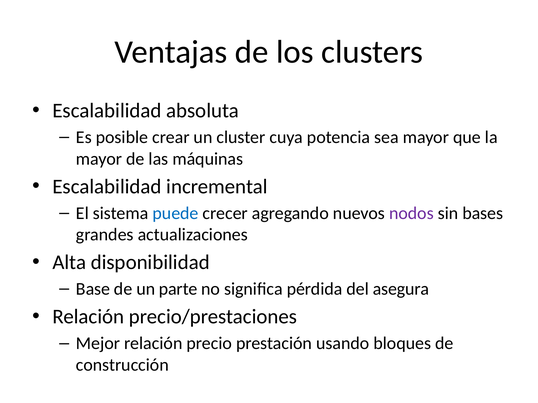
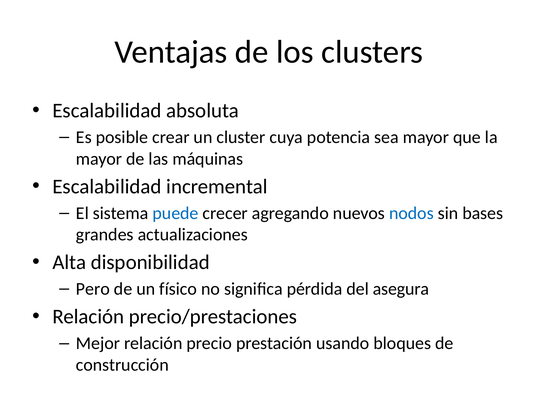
nodos colour: purple -> blue (411, 213)
Base: Base -> Pero (93, 289)
parte: parte -> físico (178, 289)
